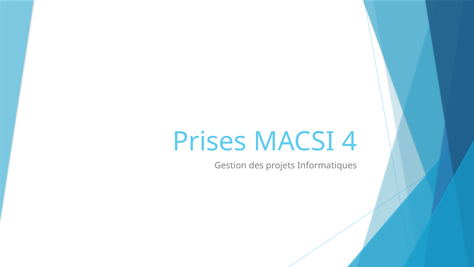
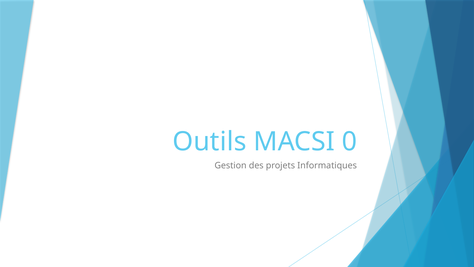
Prises: Prises -> Outils (209, 142)
4: 4 -> 0 (349, 142)
